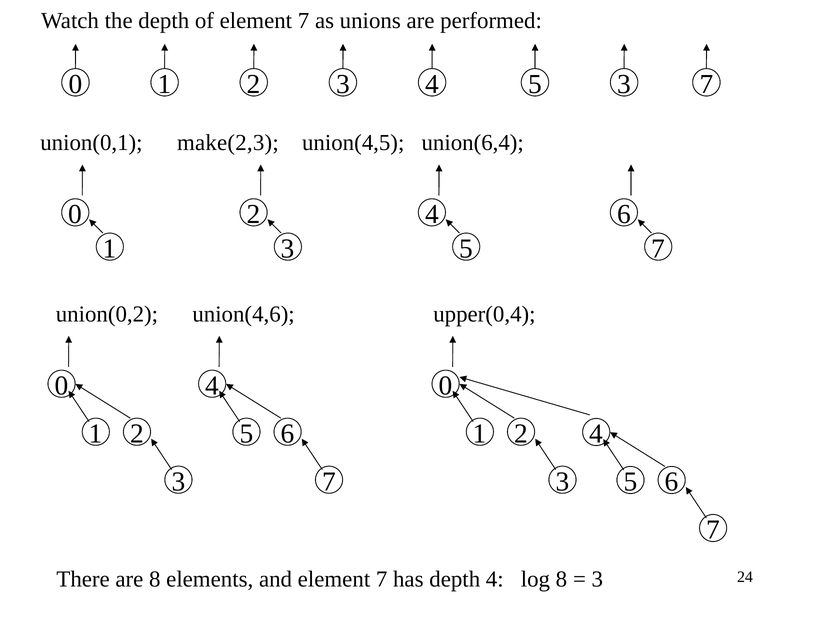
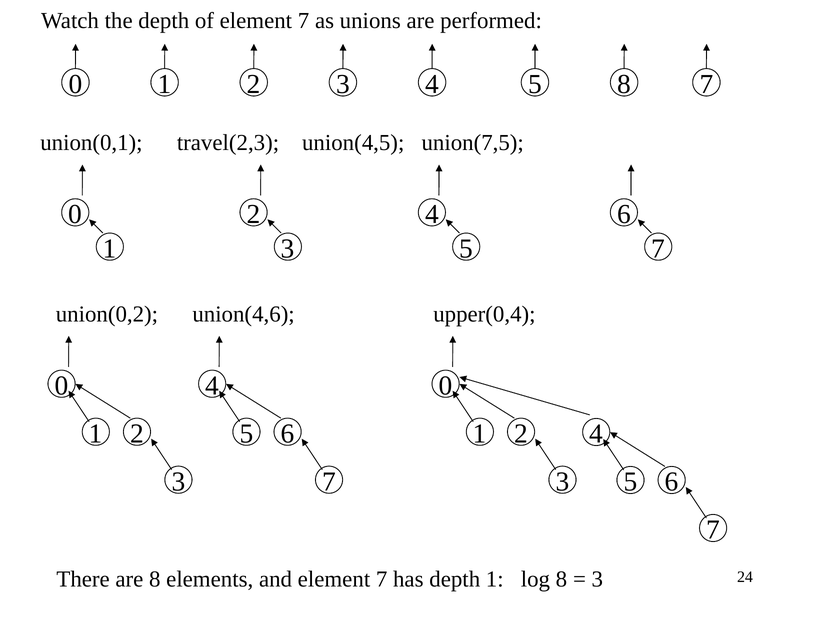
5 3: 3 -> 8 (624, 84)
make(2,3: make(2,3 -> travel(2,3 (228, 143)
union(6,4: union(6,4 -> union(7,5 (473, 143)
depth 4: 4 -> 1 (495, 579)
